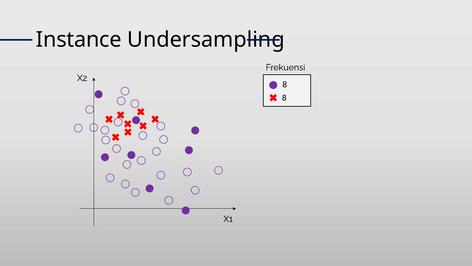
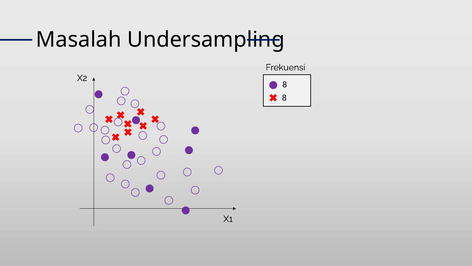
Instance: Instance -> Masalah (79, 40)
